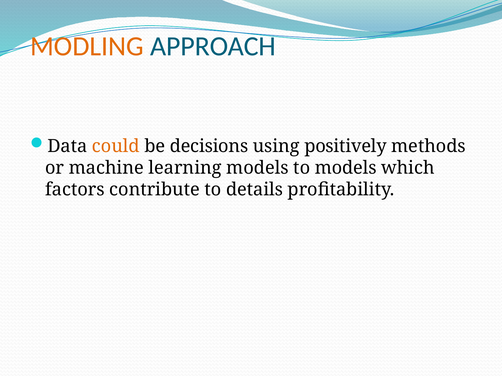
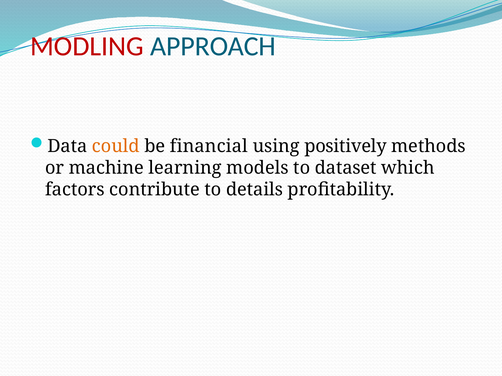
MODLING colour: orange -> red (87, 46)
decisions: decisions -> financial (209, 146)
to models: models -> dataset (346, 168)
